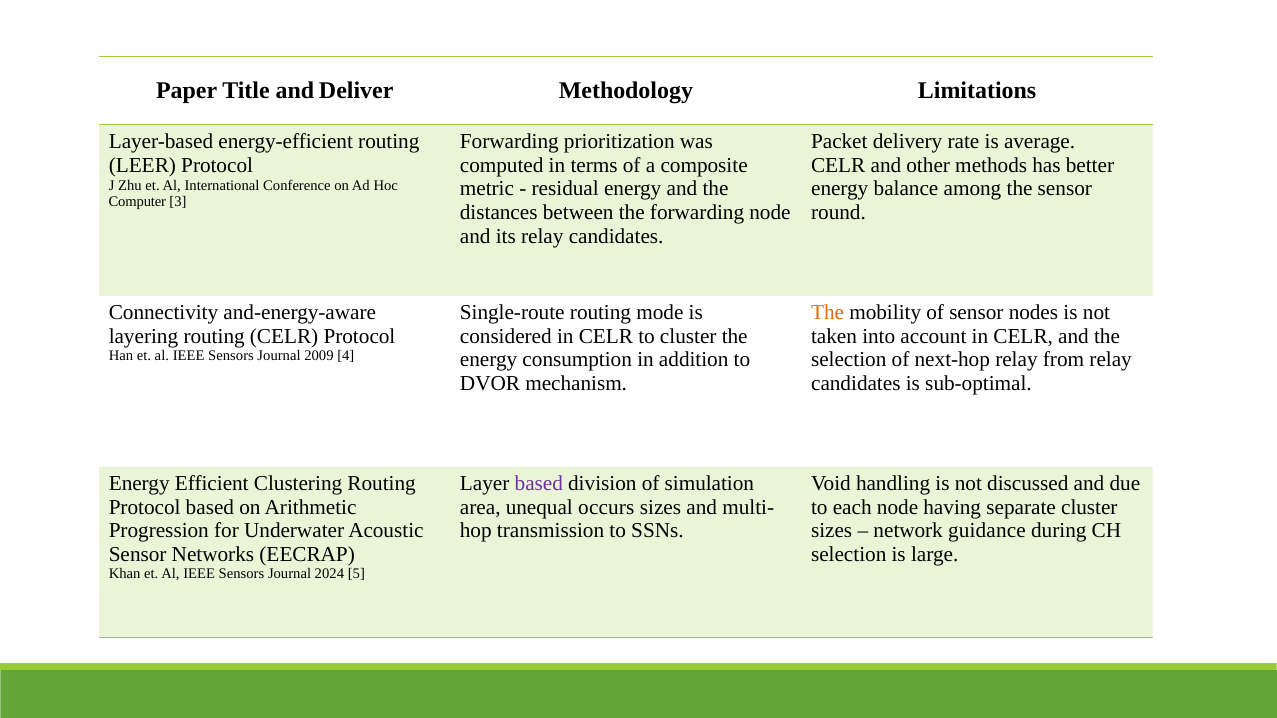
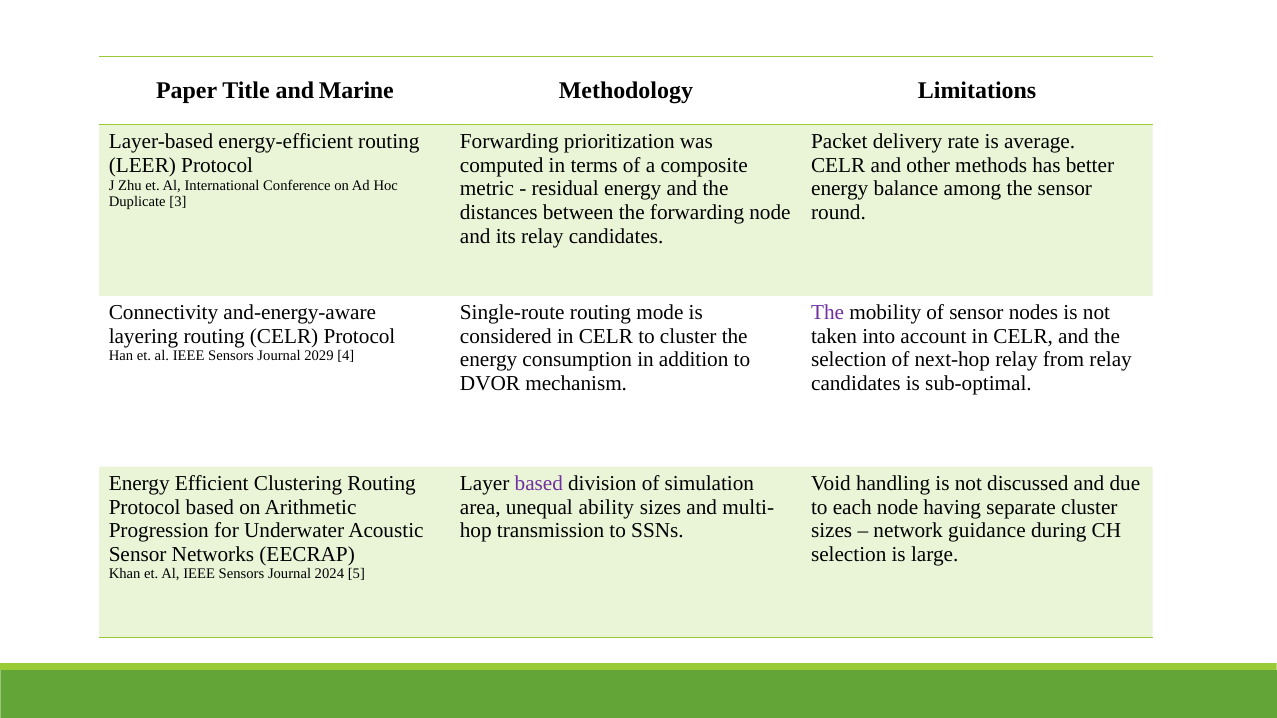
Deliver: Deliver -> Marine (356, 91)
Computer: Computer -> Duplicate (137, 202)
The colour: orange -> purple (828, 313)
2009: 2009 -> 2029 (319, 356)
occurs: occurs -> ability (606, 507)
